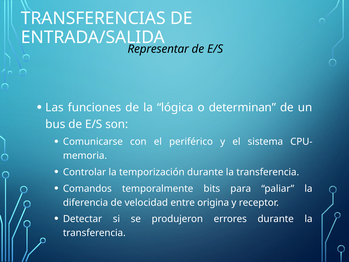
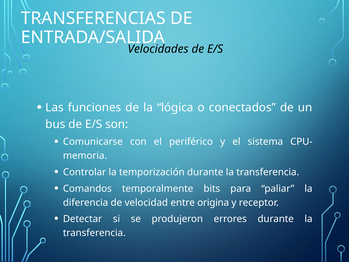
Representar: Representar -> Velocidades (158, 49)
determinan: determinan -> conectados (242, 107)
